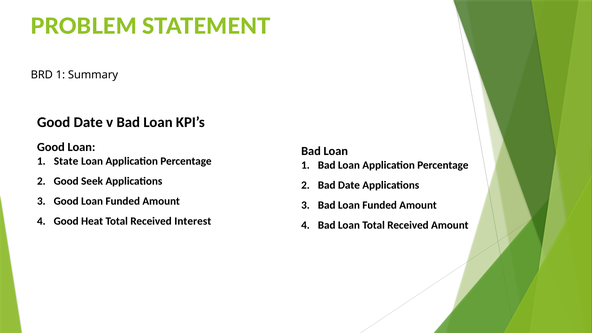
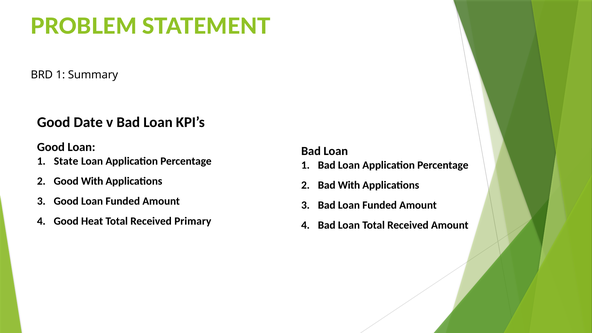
Good Seek: Seek -> With (92, 181)
Bad Date: Date -> With (349, 185)
Interest: Interest -> Primary (193, 221)
